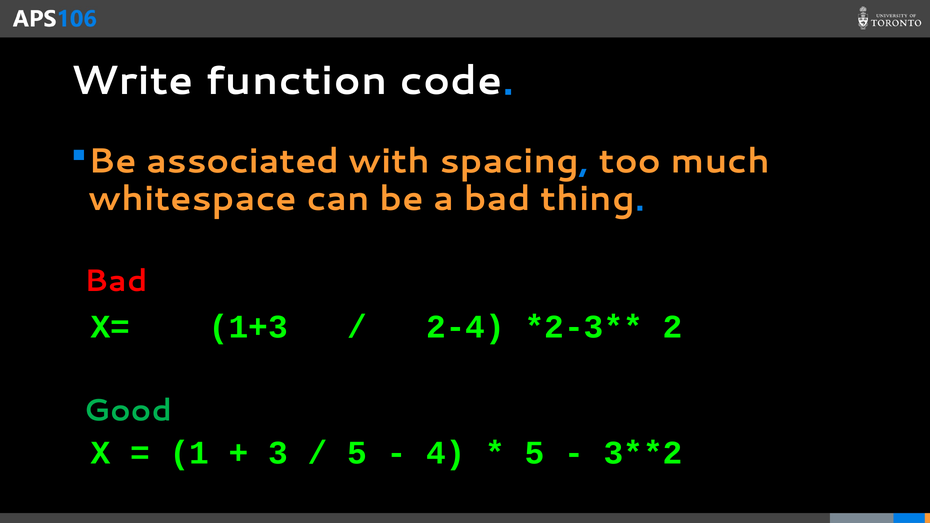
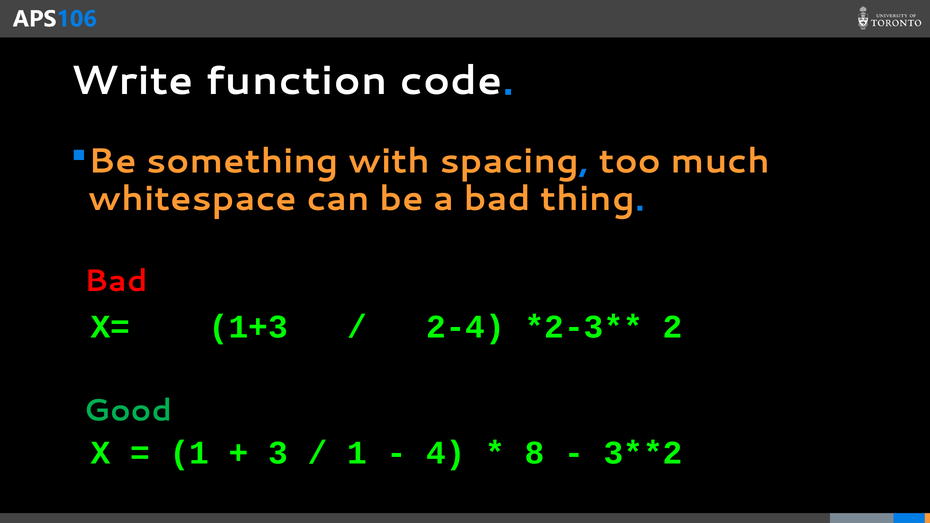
associated: associated -> something (243, 161)
5: 5 -> 1 (357, 453)
5: 5 -> 8 (535, 453)
